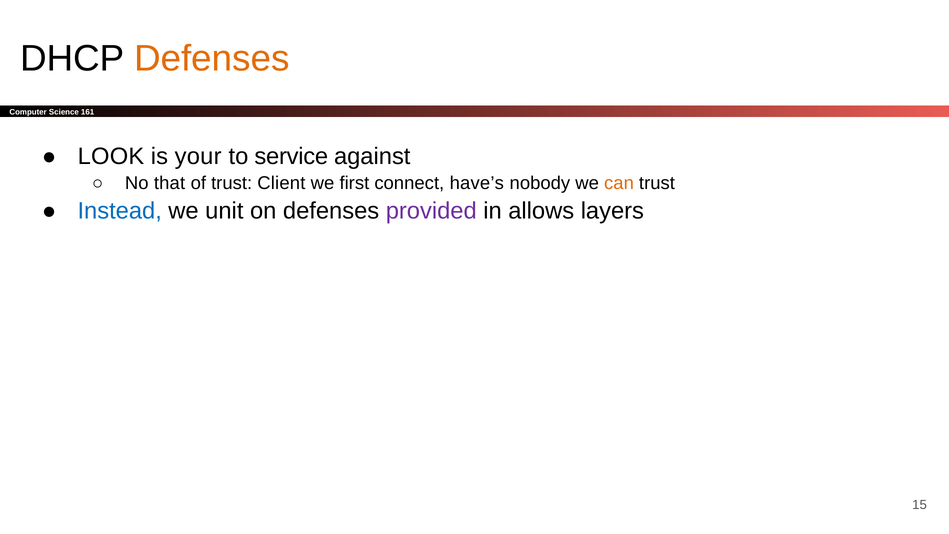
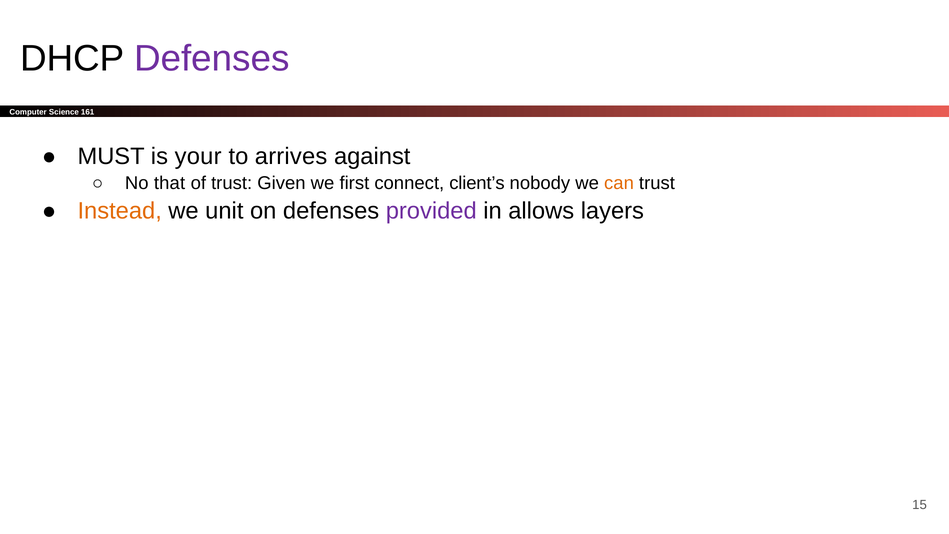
Defenses colour: orange -> purple (212, 59)
LOOK: LOOK -> MUST (111, 157)
service: service -> arrives (291, 157)
Client: Client -> Given (281, 183)
have’s: have’s -> client’s (477, 183)
Instead colour: blue -> orange (120, 211)
